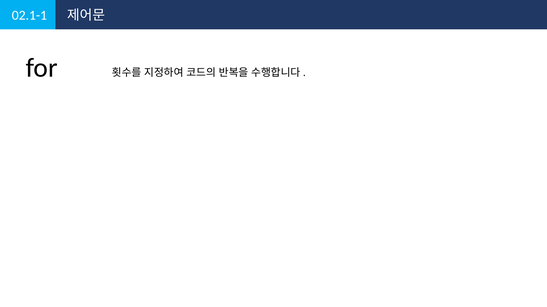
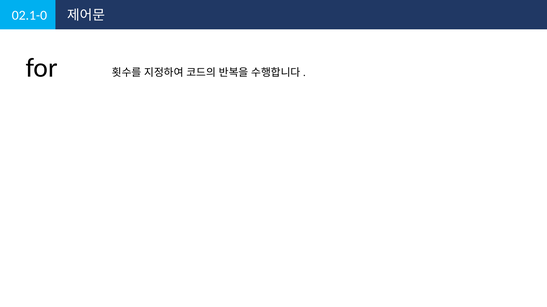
02.1-1: 02.1-1 -> 02.1-0 (29, 15)
